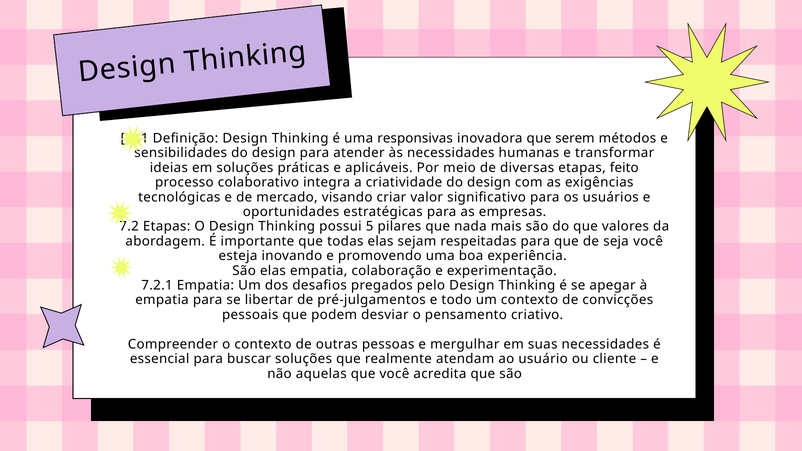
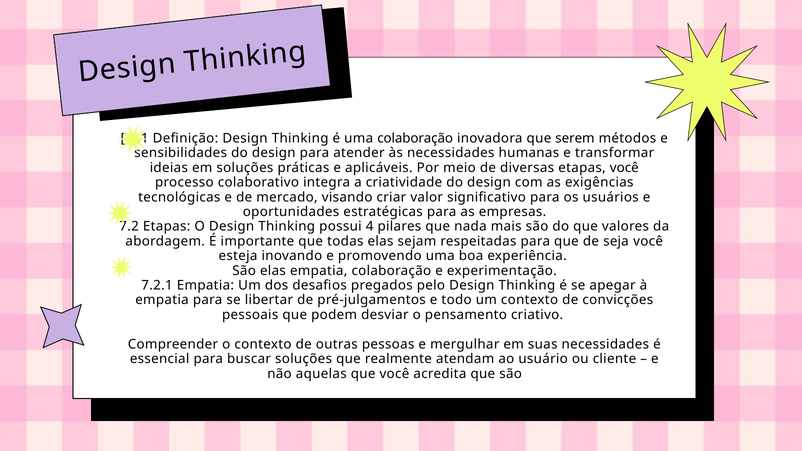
uma responsivas: responsivas -> colaboração (415, 138)
etapas feito: feito -> você (624, 168)
5: 5 -> 4 (370, 227)
